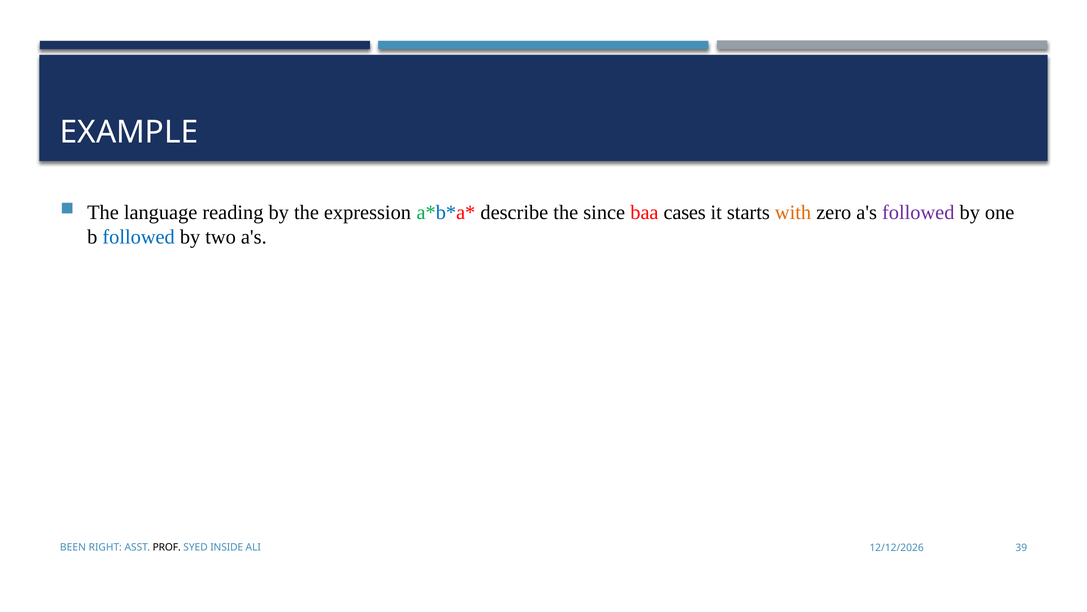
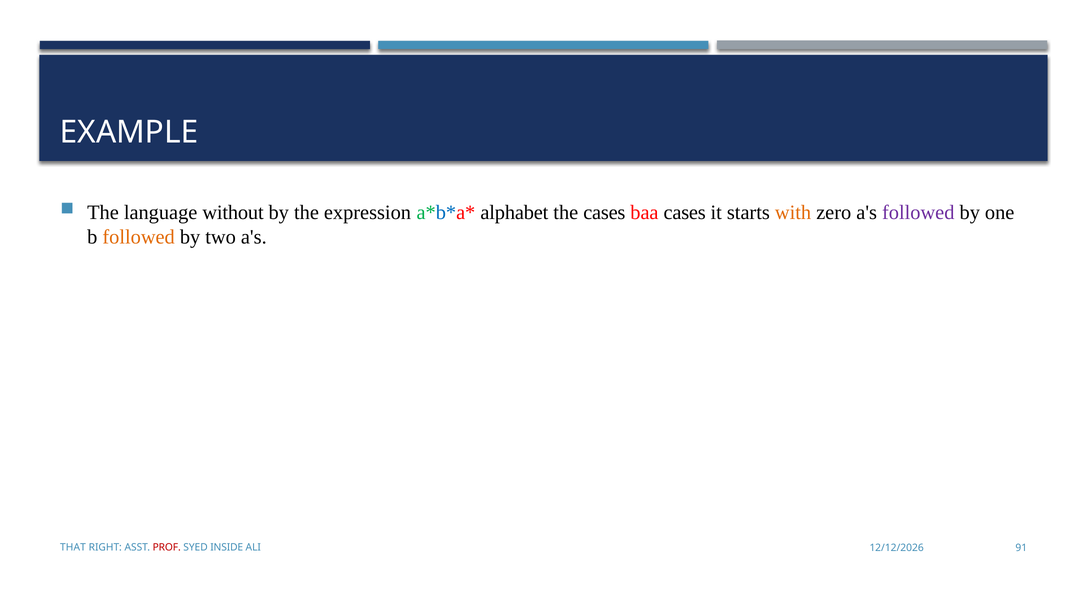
reading: reading -> without (233, 212)
describe: describe -> alphabet (514, 212)
the since: since -> cases (604, 212)
followed colour: blue -> orange (139, 237)
BEEN: BEEN -> THAT (73, 547)
PROF colour: black -> red (167, 547)
39: 39 -> 91 (1021, 547)
